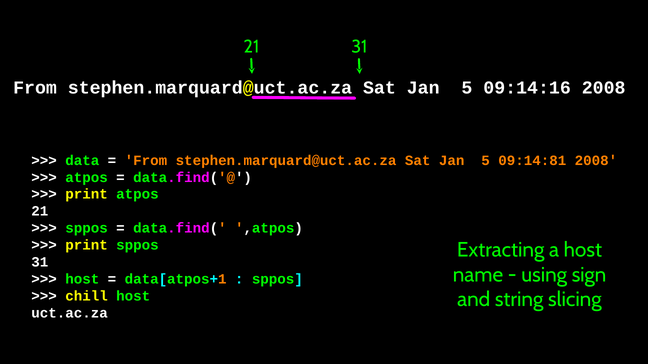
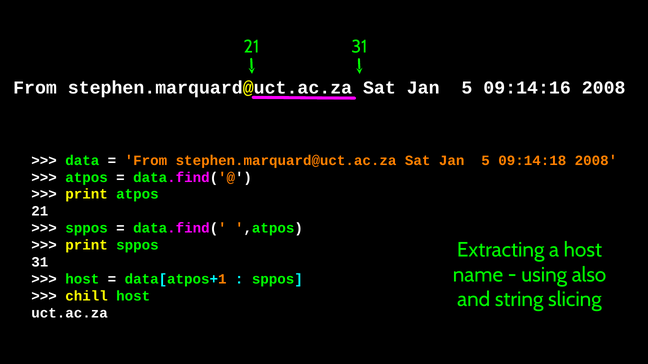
09:14:81: 09:14:81 -> 09:14:18 (532, 161)
sign: sign -> also (589, 275)
